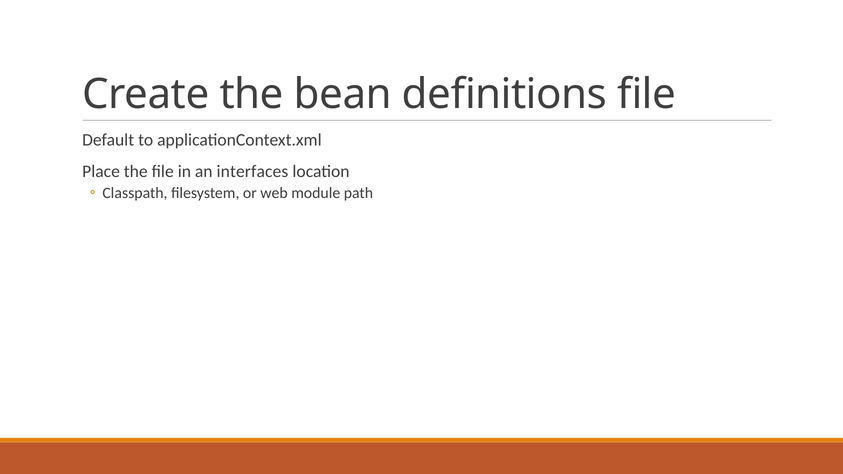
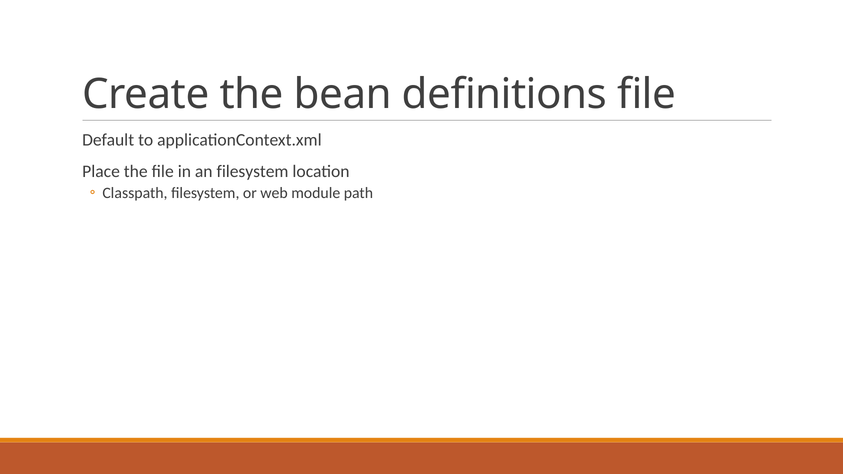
an interfaces: interfaces -> filesystem (253, 171)
